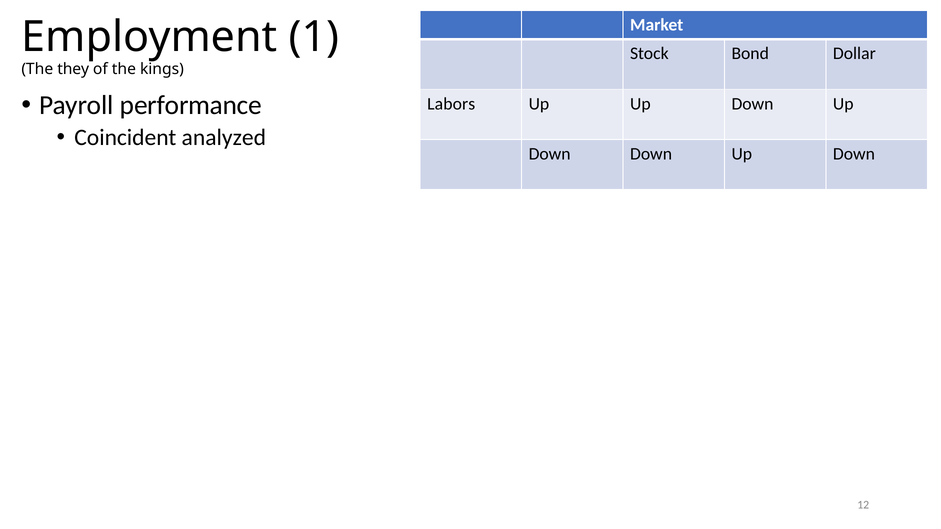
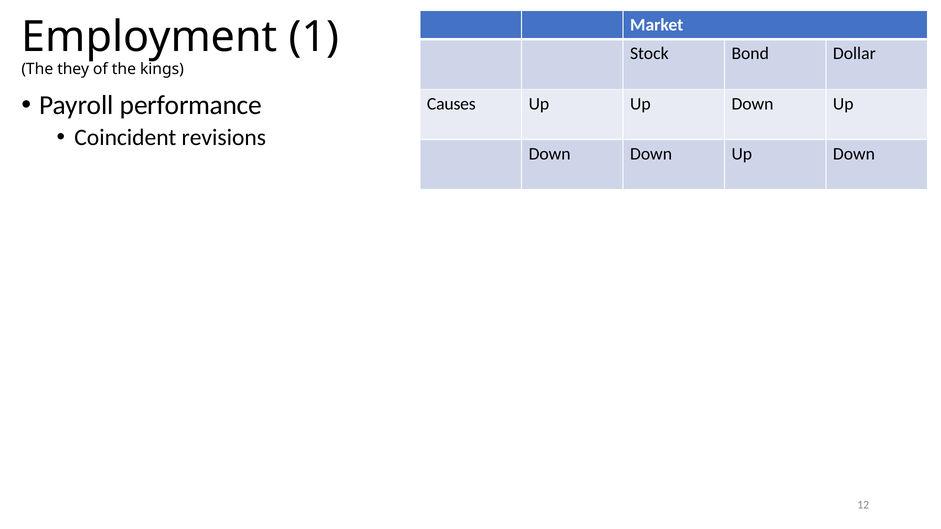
Labors: Labors -> Causes (451, 104)
analyzed: analyzed -> revisions (224, 138)
